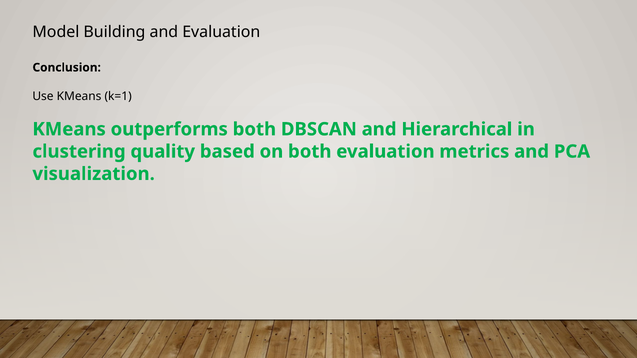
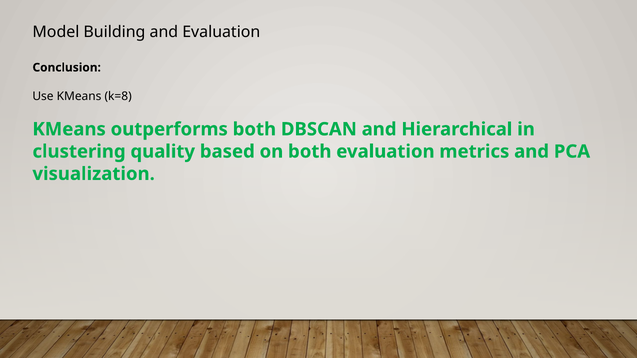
k=1: k=1 -> k=8 (118, 96)
